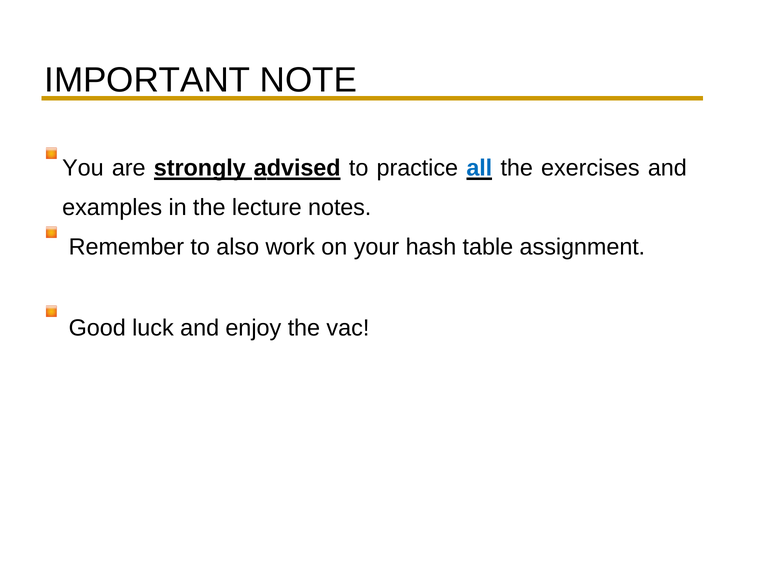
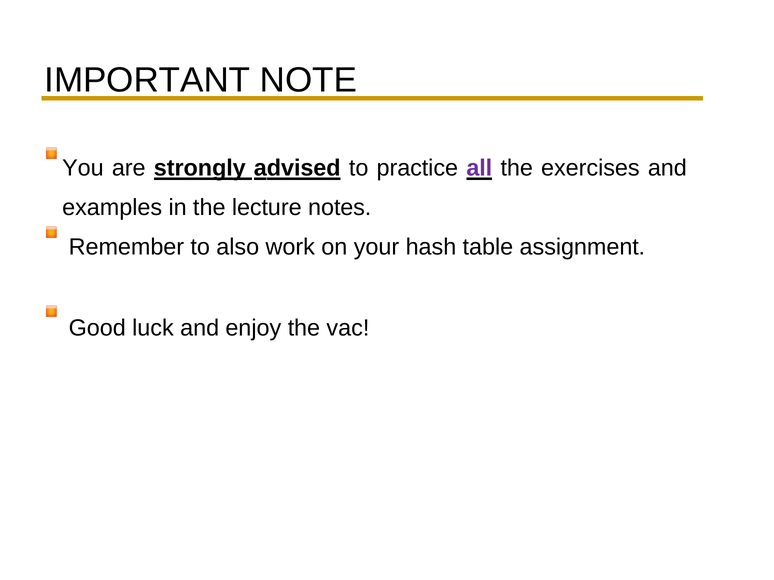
all colour: blue -> purple (479, 168)
